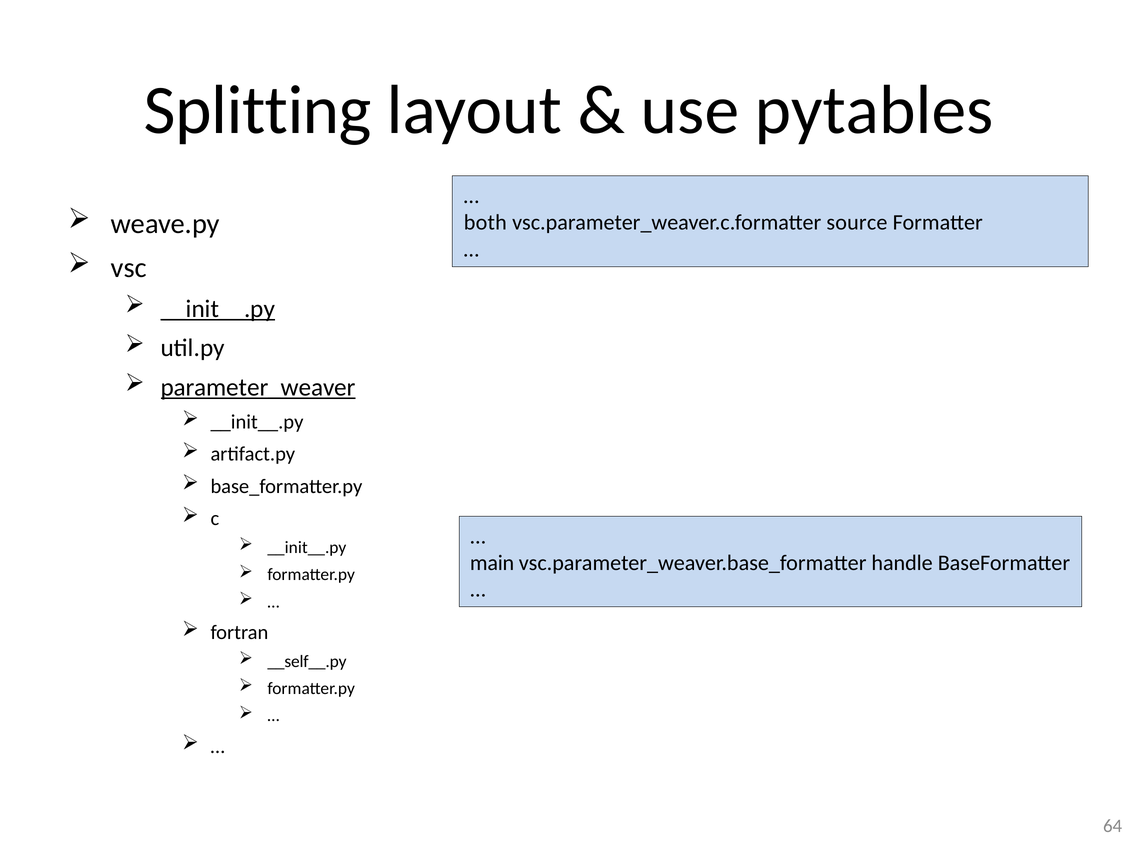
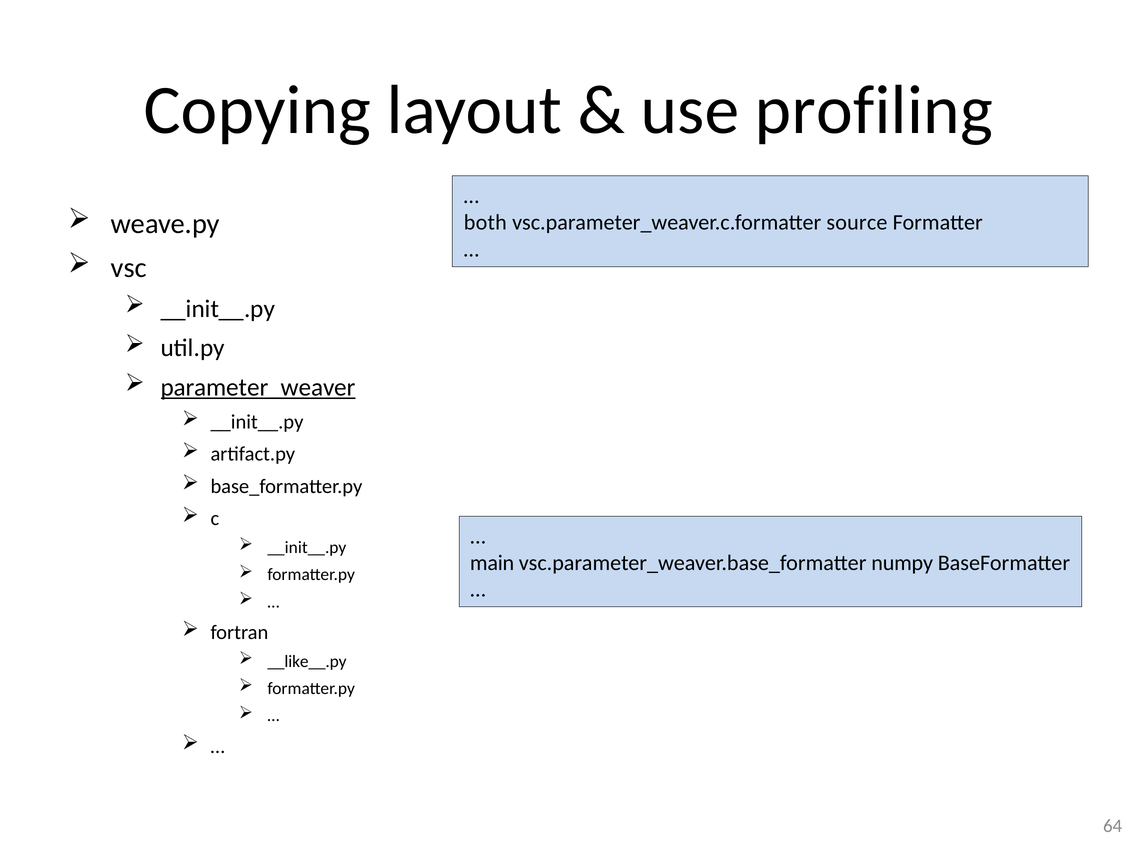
Splitting: Splitting -> Copying (257, 110)
pytables: pytables -> profiling (874, 110)
__init__.py underline: present -> none (218, 309)
handle: handle -> numpy (902, 563)
__self__.py: __self__.py -> __like__.py (307, 662)
